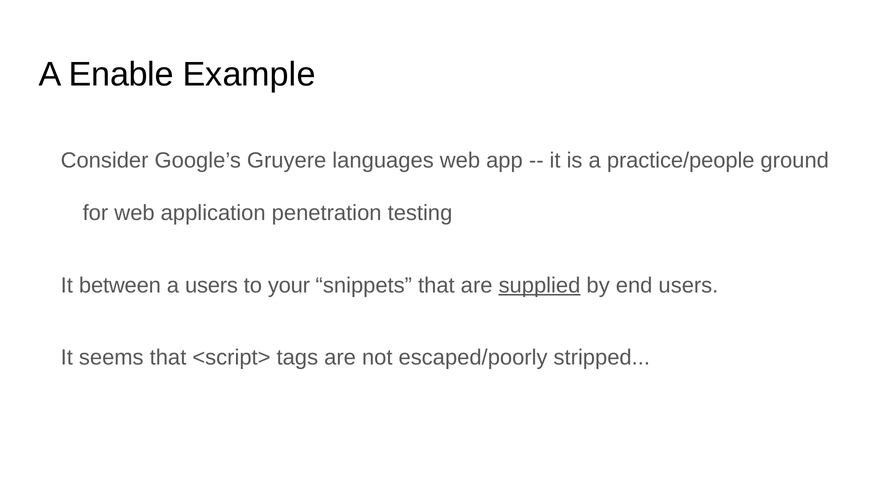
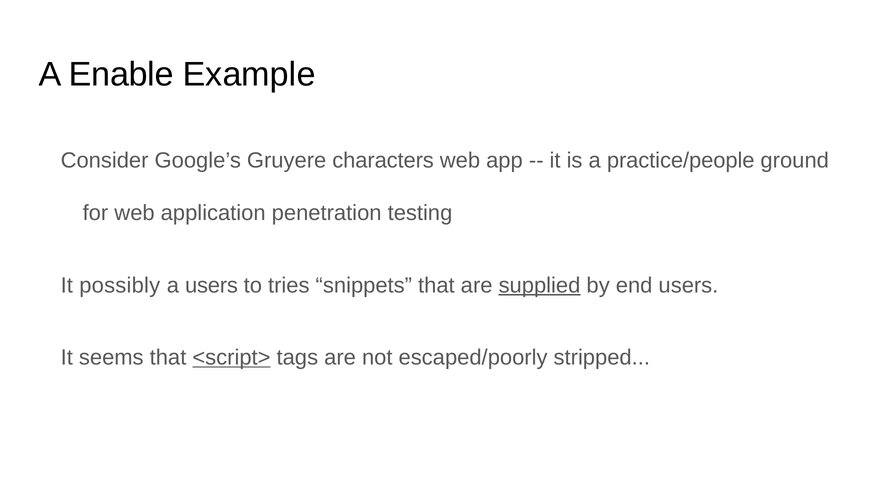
languages: languages -> characters (383, 161)
between: between -> possibly (120, 286)
your: your -> tries (289, 286)
<script> underline: none -> present (231, 358)
